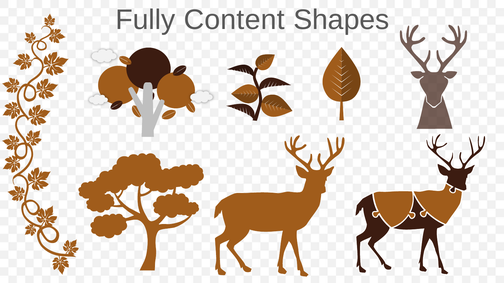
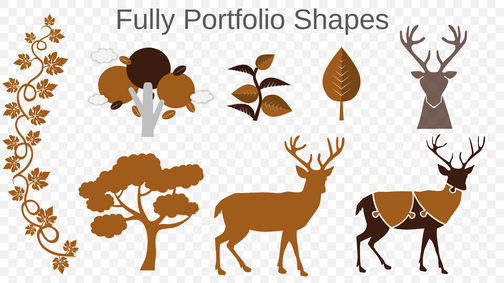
Content: Content -> Portfolio (234, 20)
